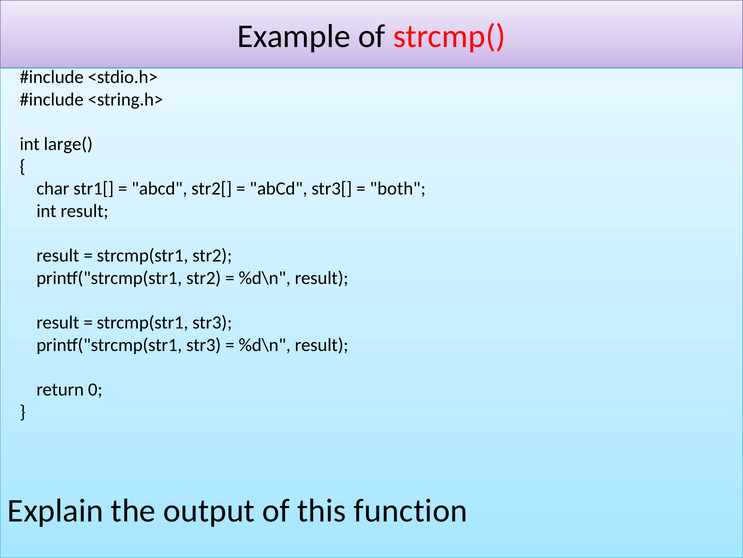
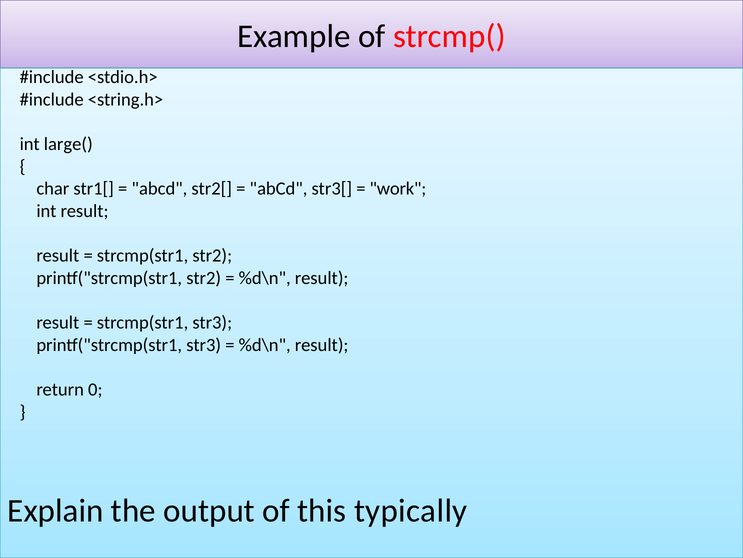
both: both -> work (398, 189)
function: function -> typically (411, 510)
